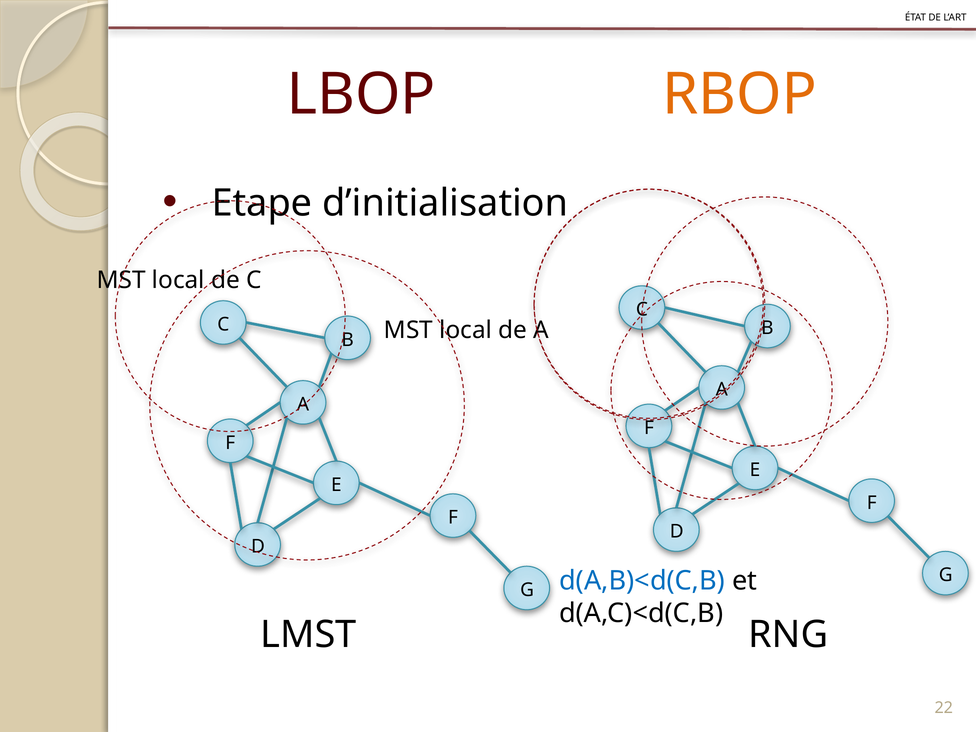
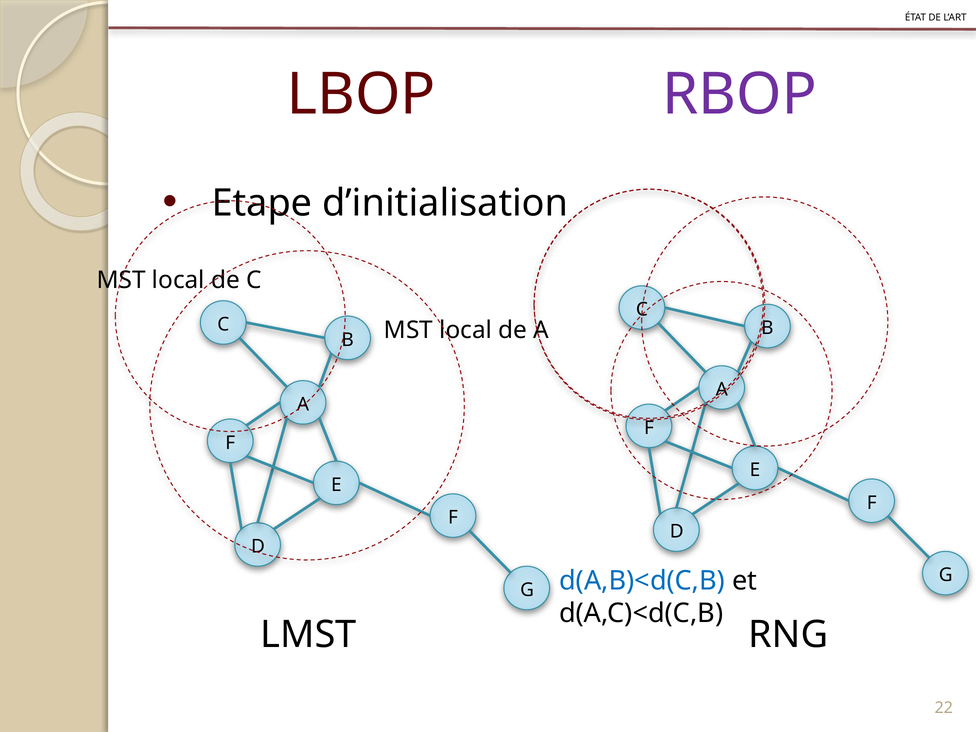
RBOP colour: orange -> purple (740, 94)
